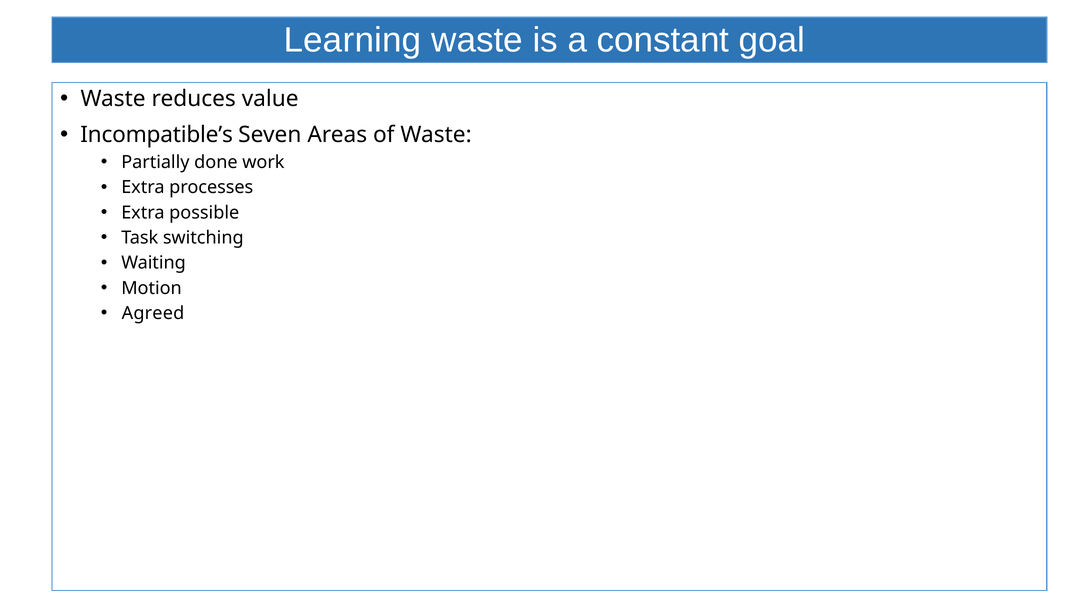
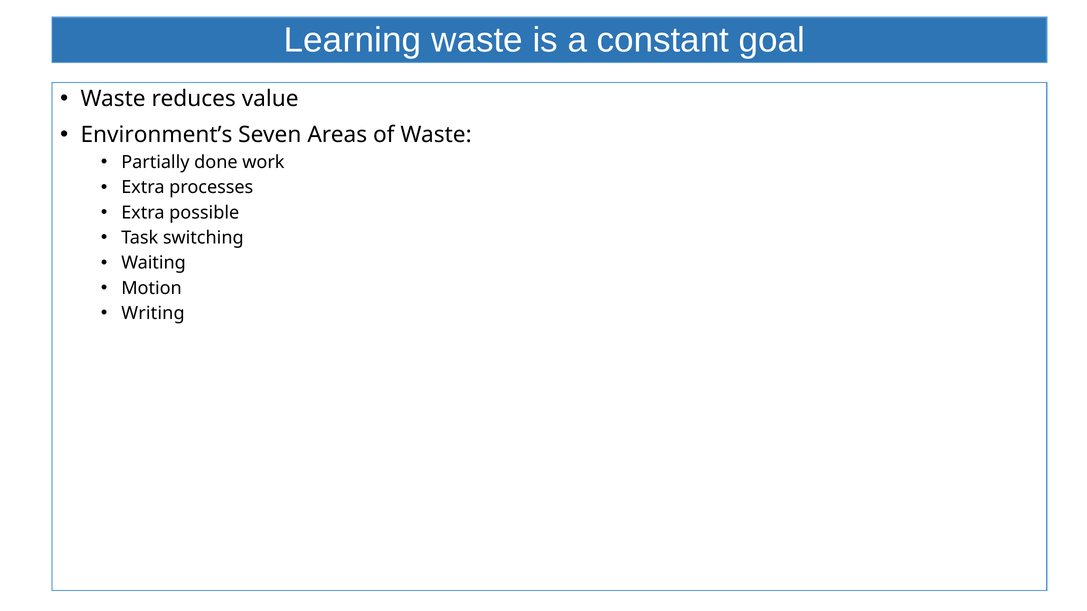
Incompatible’s: Incompatible’s -> Environment’s (156, 135)
Agreed: Agreed -> Writing (153, 314)
